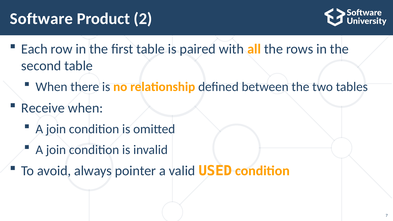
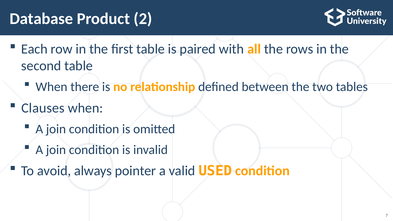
Software: Software -> Database (41, 19)
Receive: Receive -> Clauses (43, 108)
